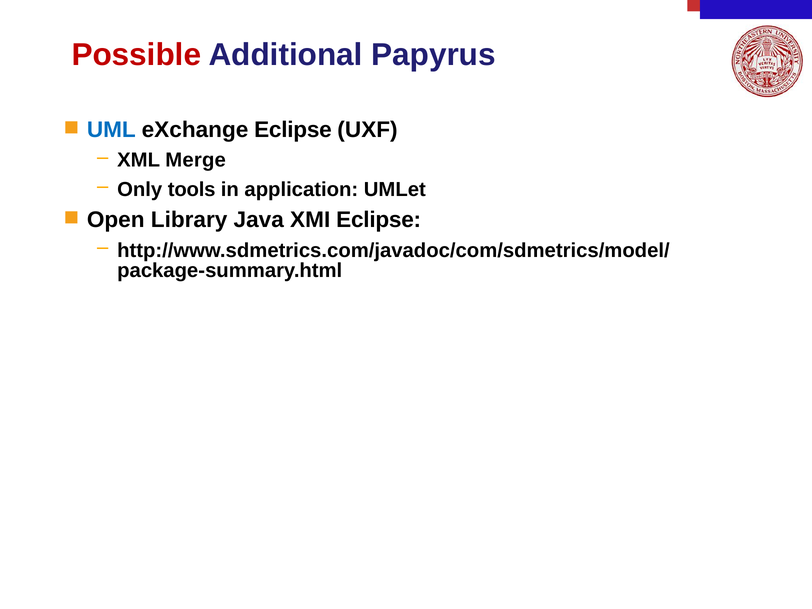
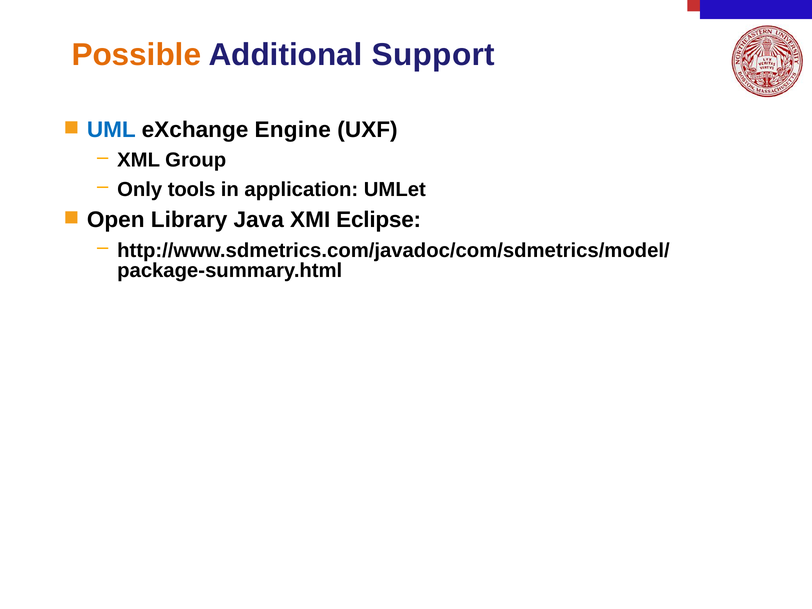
Possible colour: red -> orange (136, 55)
Papyrus: Papyrus -> Support (433, 55)
eXchange Eclipse: Eclipse -> Engine (293, 130)
Merge: Merge -> Group (196, 160)
